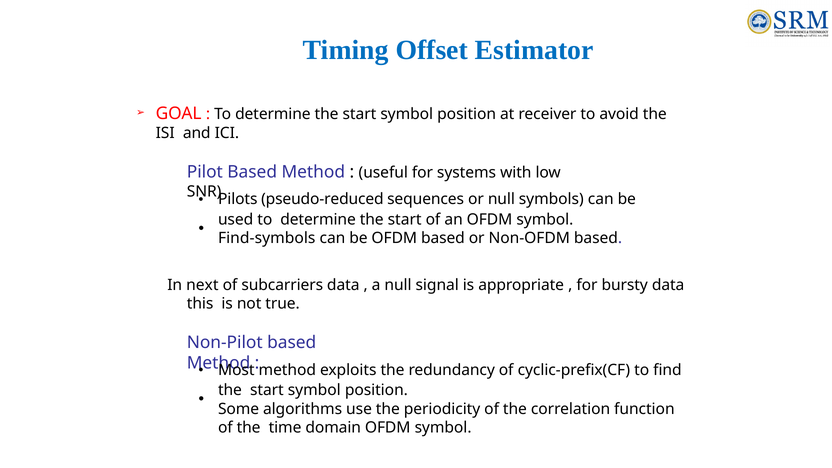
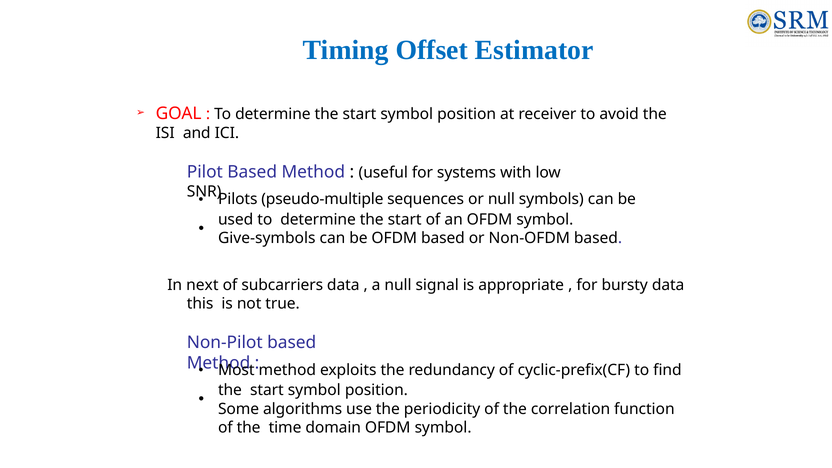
pseudo-reduced: pseudo-reduced -> pseudo-multiple (322, 199)
Find-symbols: Find-symbols -> Give-symbols (267, 238)
